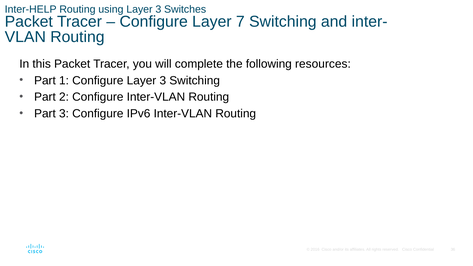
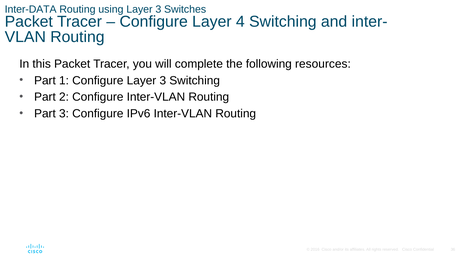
Inter-HELP: Inter-HELP -> Inter-DATA (31, 9)
7: 7 -> 4 (240, 22)
